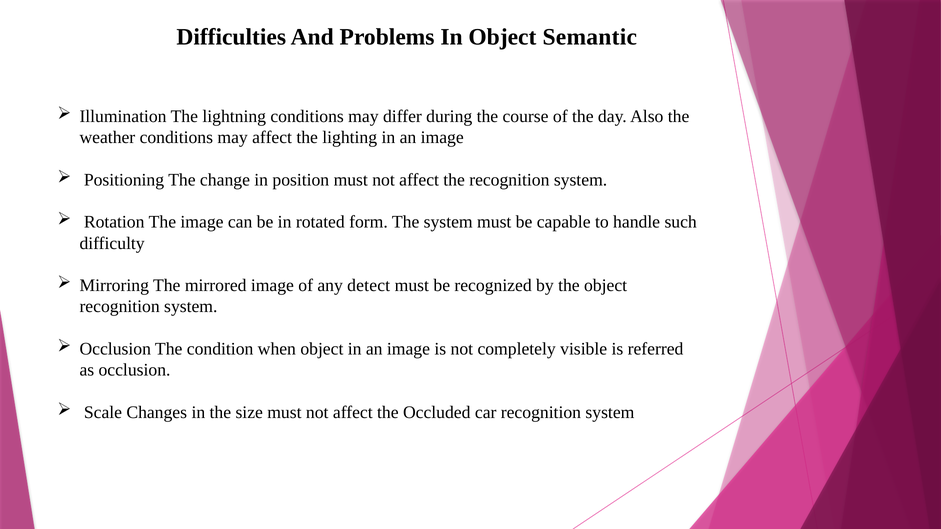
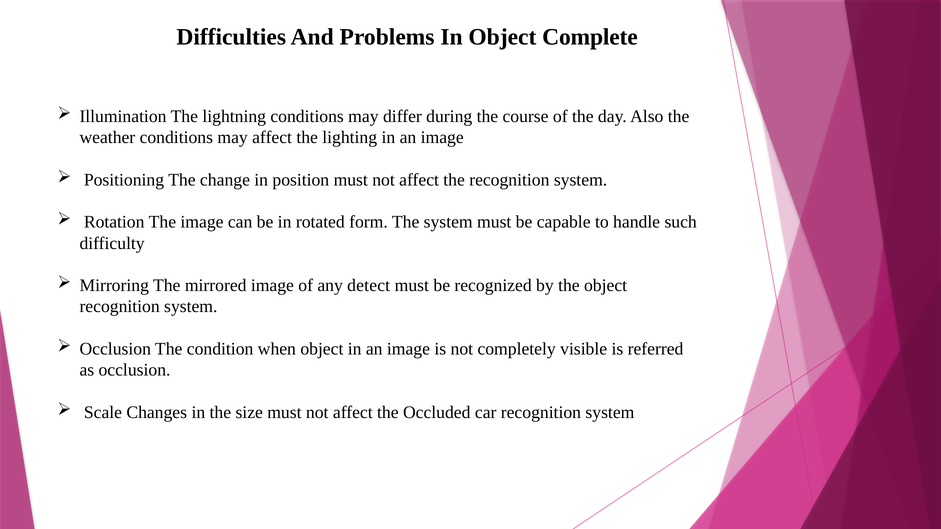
Semantic: Semantic -> Complete (590, 37)
